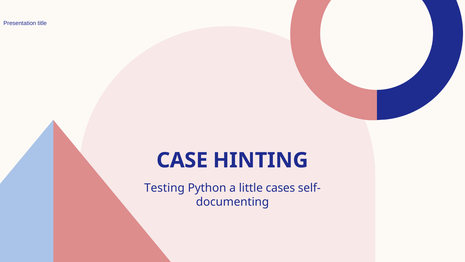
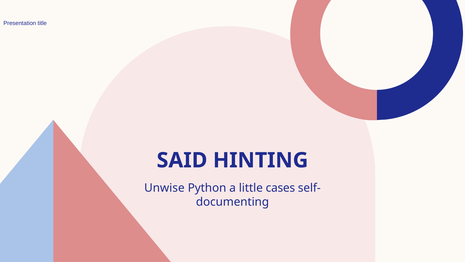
CASE: CASE -> SAID (182, 160)
Testing: Testing -> Unwise (164, 188)
